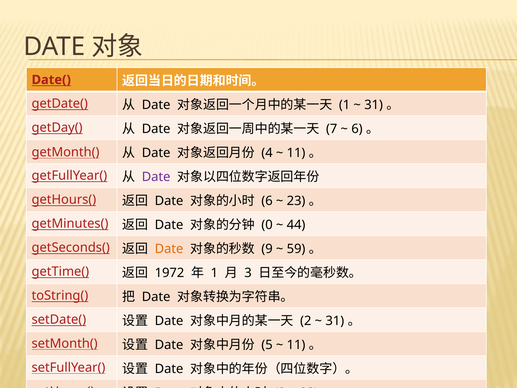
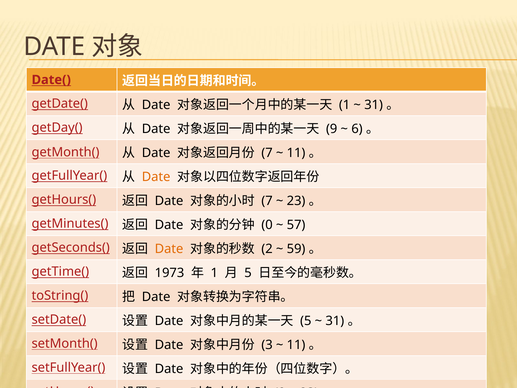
7: 7 -> 9 (332, 129)
4: 4 -> 7 (267, 153)
Date colour: purple -> orange (156, 177)
6: 6 -> 7 (267, 201)
44: 44 -> 57 (296, 225)
9: 9 -> 2 (267, 249)
1972: 1972 -> 1973 (169, 273)
3: 3 -> 5 (248, 273)
2: 2 -> 5 (306, 321)
5: 5 -> 3 (267, 345)
